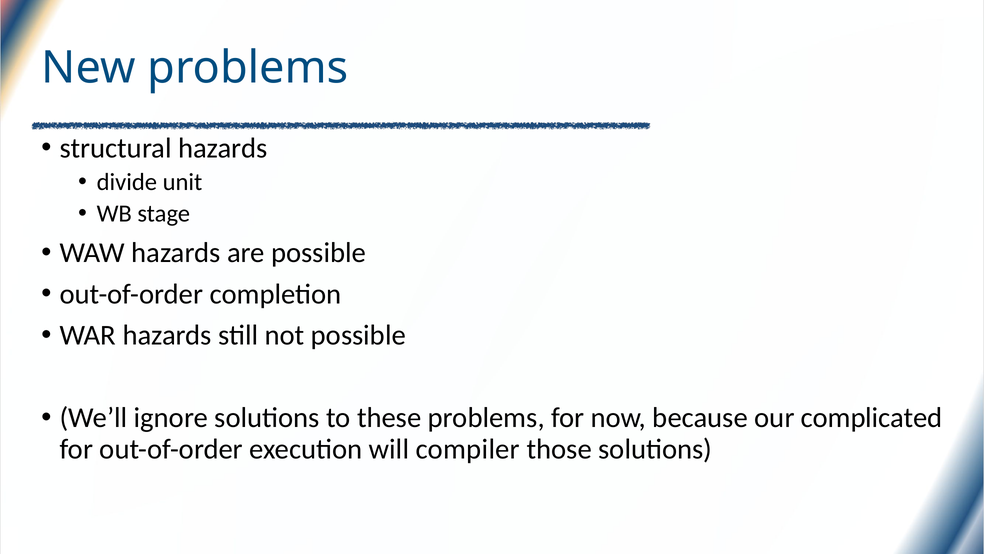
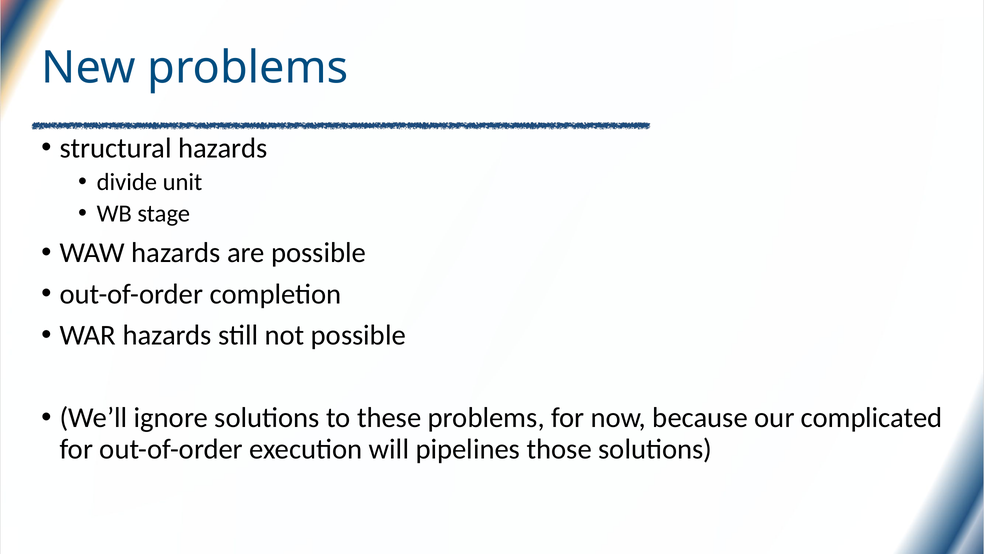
compiler: compiler -> pipelines (468, 449)
